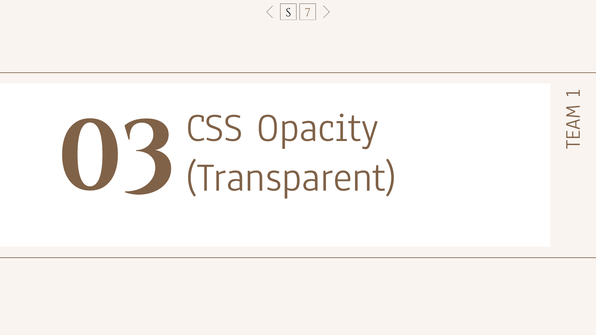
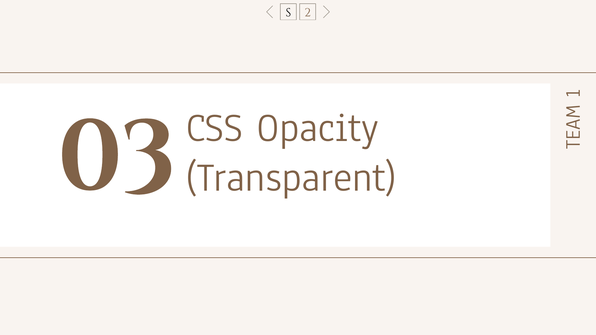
7: 7 -> 2 (308, 13)
